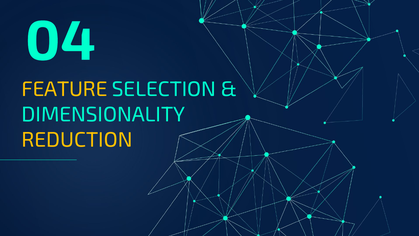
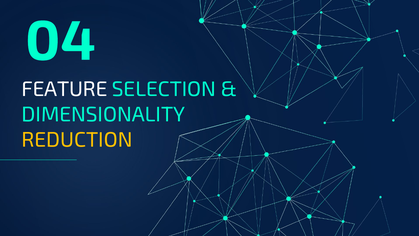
FEATURE colour: yellow -> white (65, 89)
